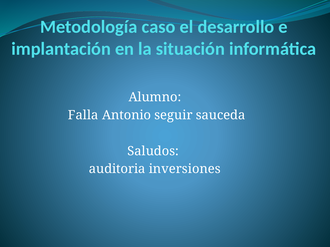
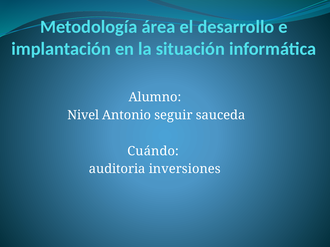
caso: caso -> área (159, 27)
Falla: Falla -> Nivel (83, 115)
Saludos: Saludos -> Cuándo (153, 151)
